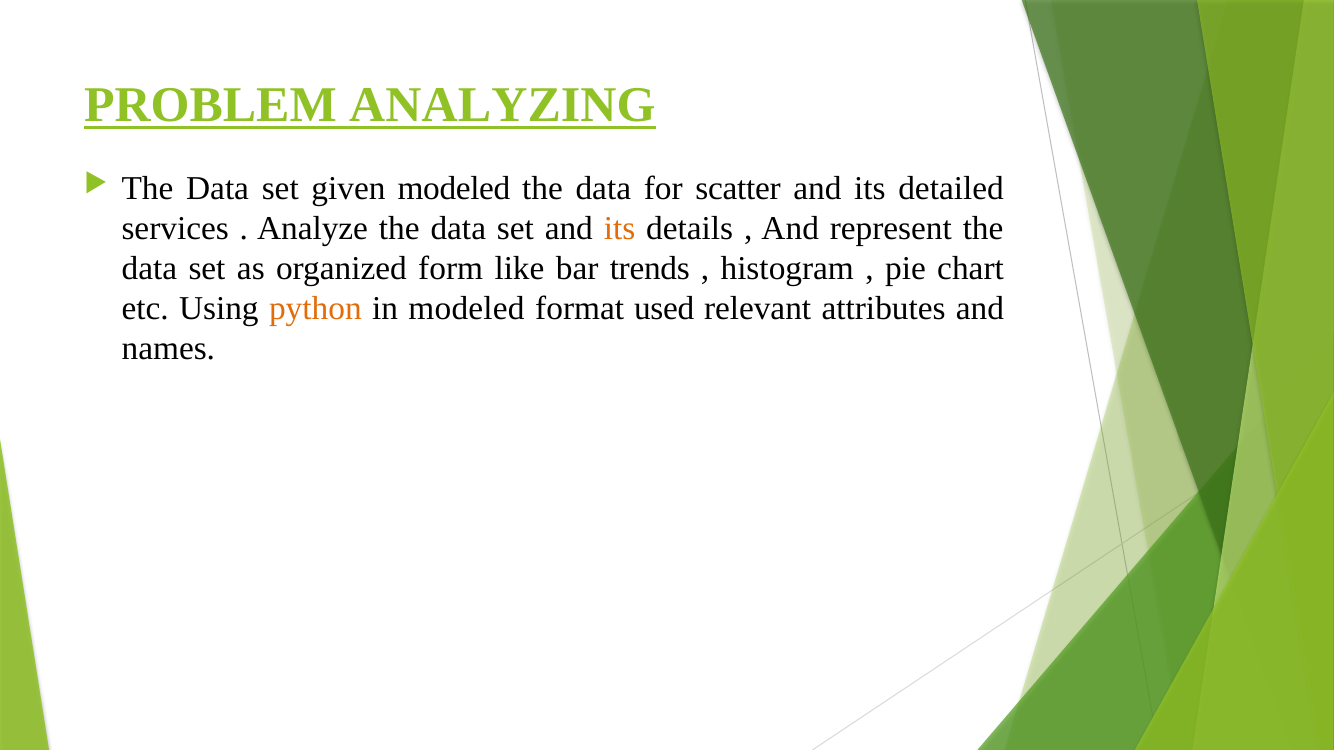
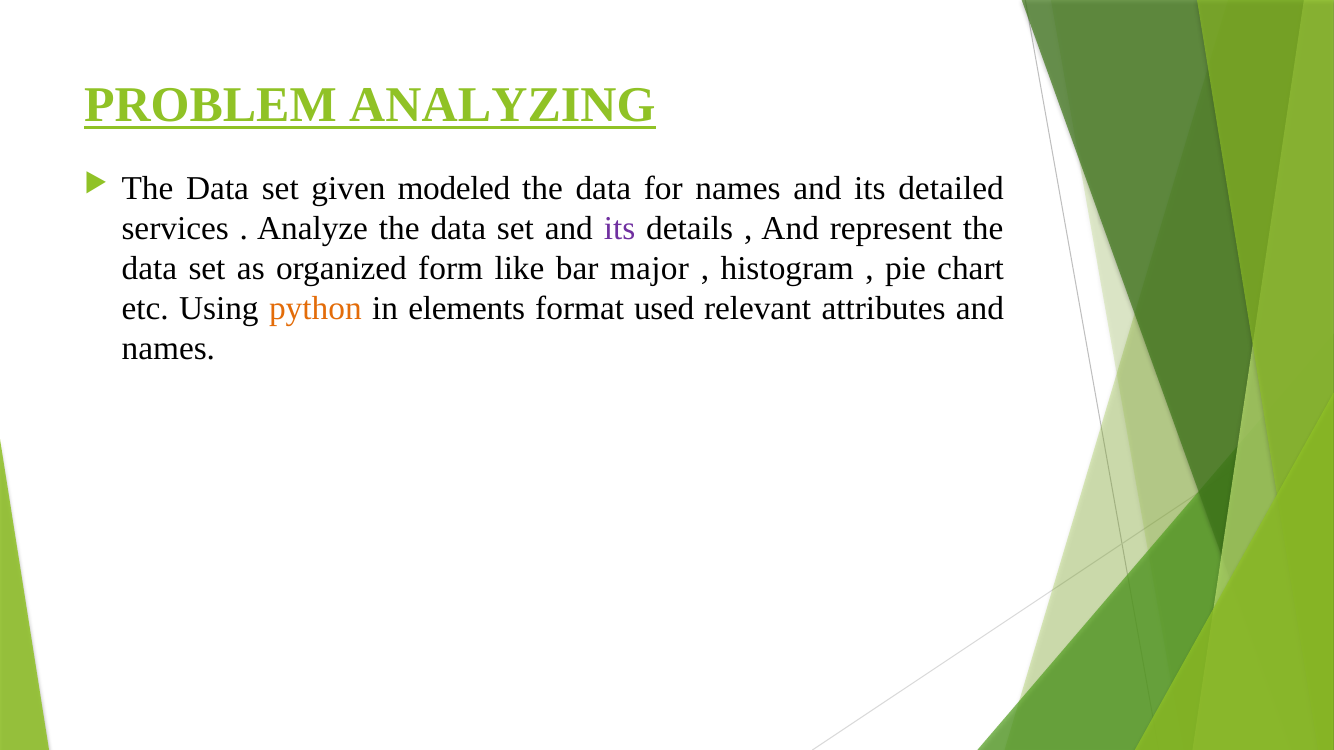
for scatter: scatter -> names (738, 189)
its colour: orange -> purple (620, 229)
trends: trends -> major (649, 269)
in modeled: modeled -> elements (467, 309)
